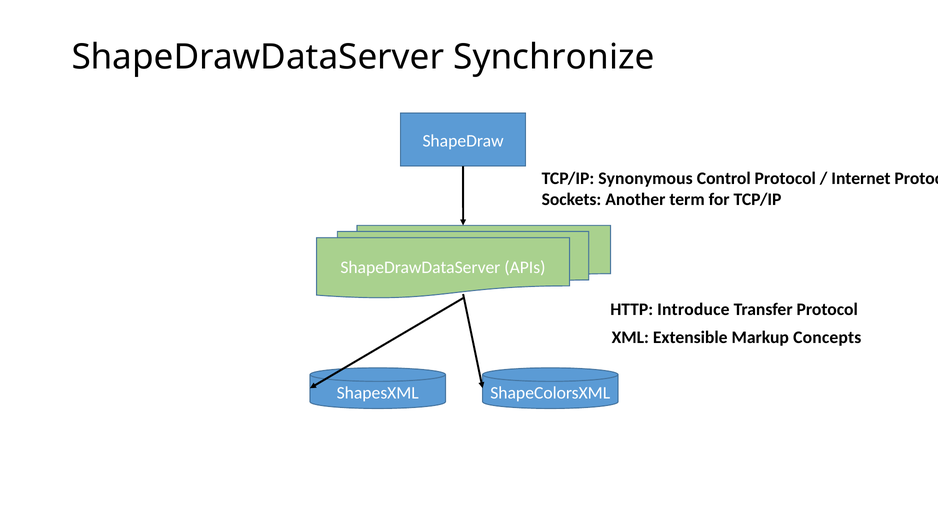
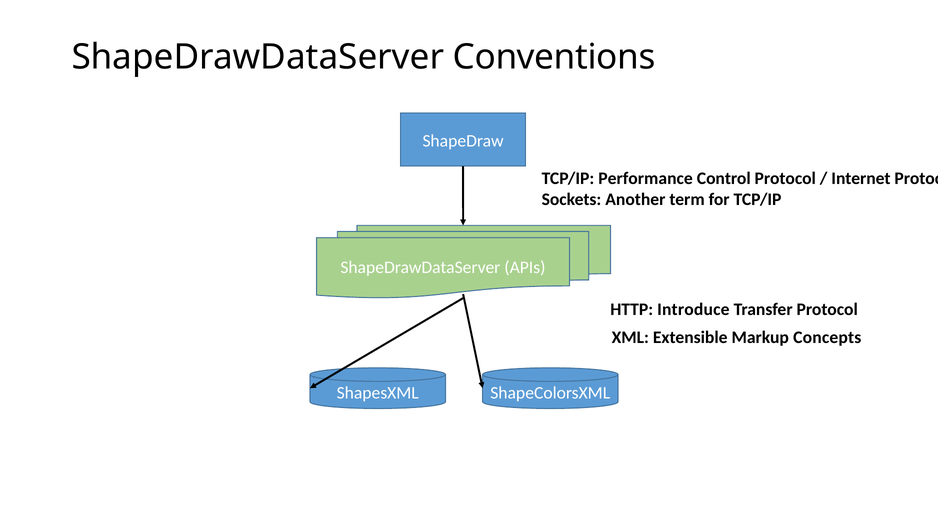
Synchronize: Synchronize -> Conventions (554, 57)
Synonymous: Synonymous -> Performance (646, 178)
